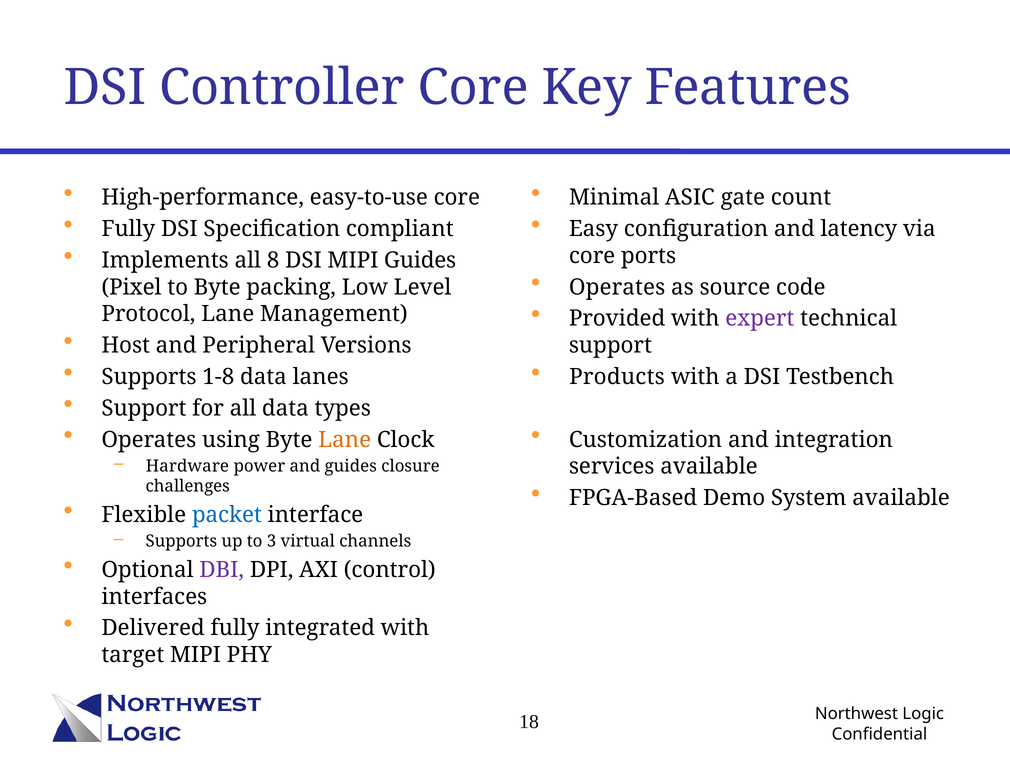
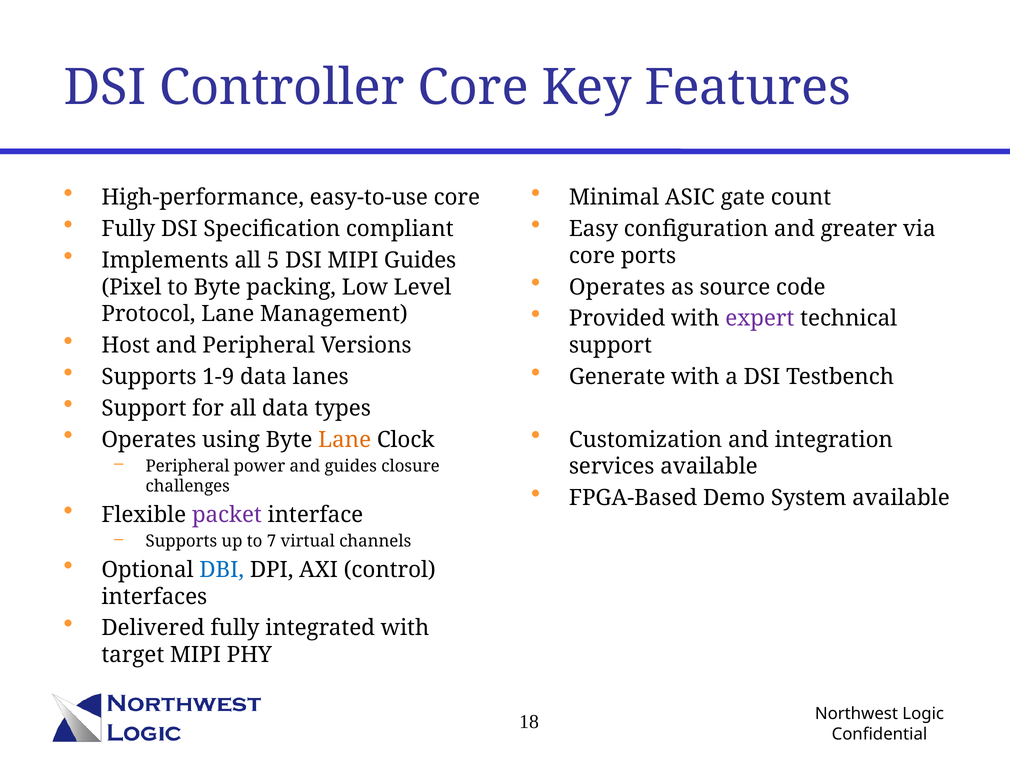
latency: latency -> greater (859, 229)
8: 8 -> 5 (273, 260)
1-8: 1-8 -> 1-9 (218, 377)
Products: Products -> Generate (617, 377)
Hardware: Hardware -> Peripheral (188, 466)
packet colour: blue -> purple (227, 515)
3: 3 -> 7 (272, 542)
DBI colour: purple -> blue (222, 570)
